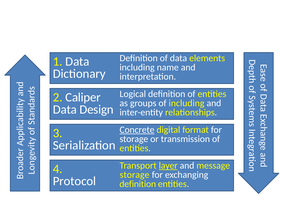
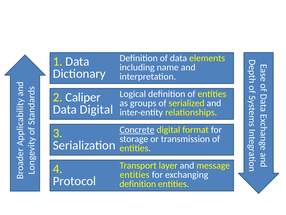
of including: including -> serialized (187, 103)
Data Design: Design -> Digital (96, 109)
layer underline: present -> none (168, 165)
storage: storage -> entities (135, 174)
